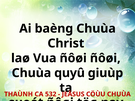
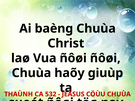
quyû: quyû -> haõy (69, 73)
